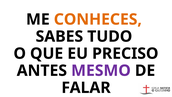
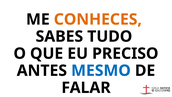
MESMO colour: purple -> blue (101, 70)
